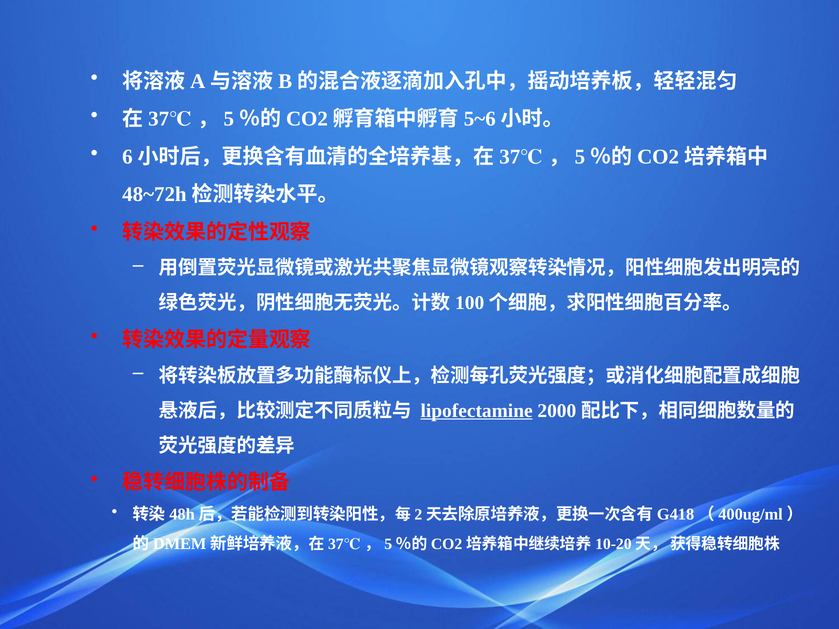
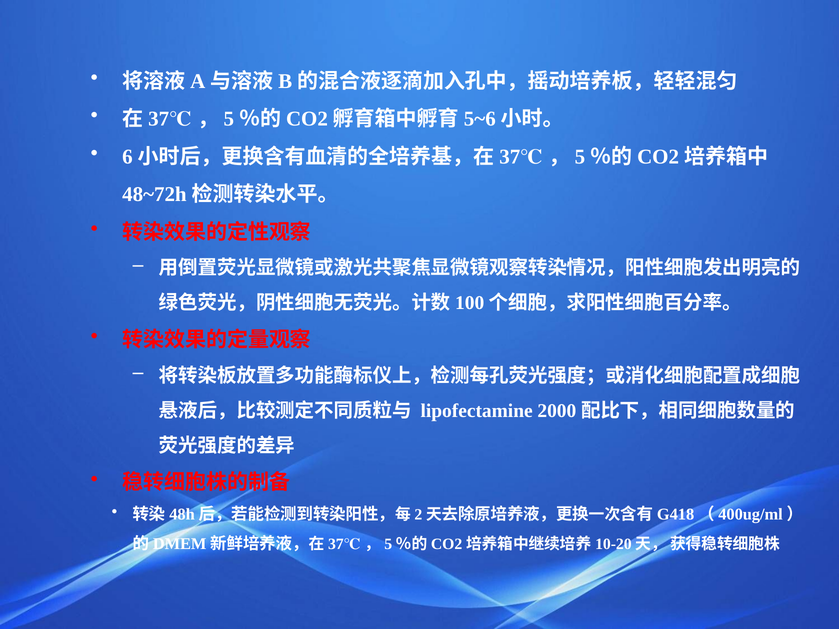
lipofectamine underline: present -> none (477, 411)
